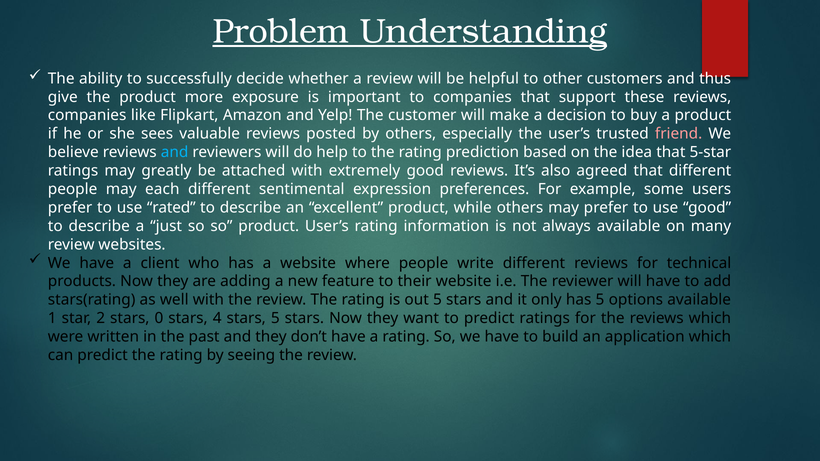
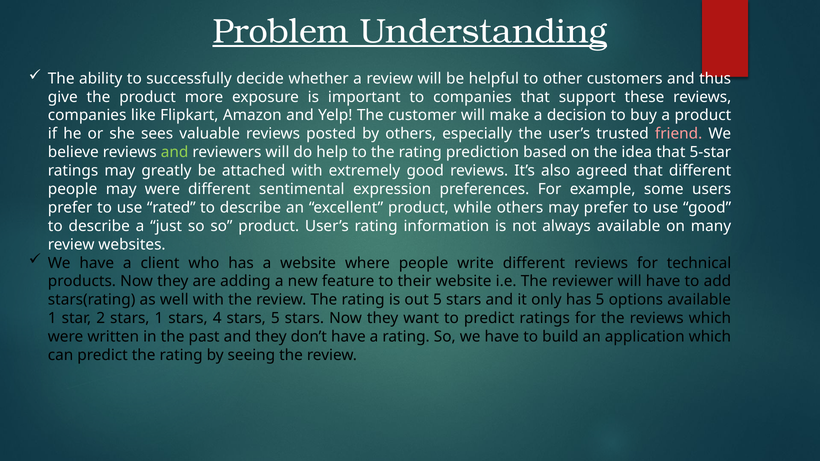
and colour: light blue -> light green (175, 152)
may each: each -> were (162, 189)
stars 0: 0 -> 1 (159, 318)
